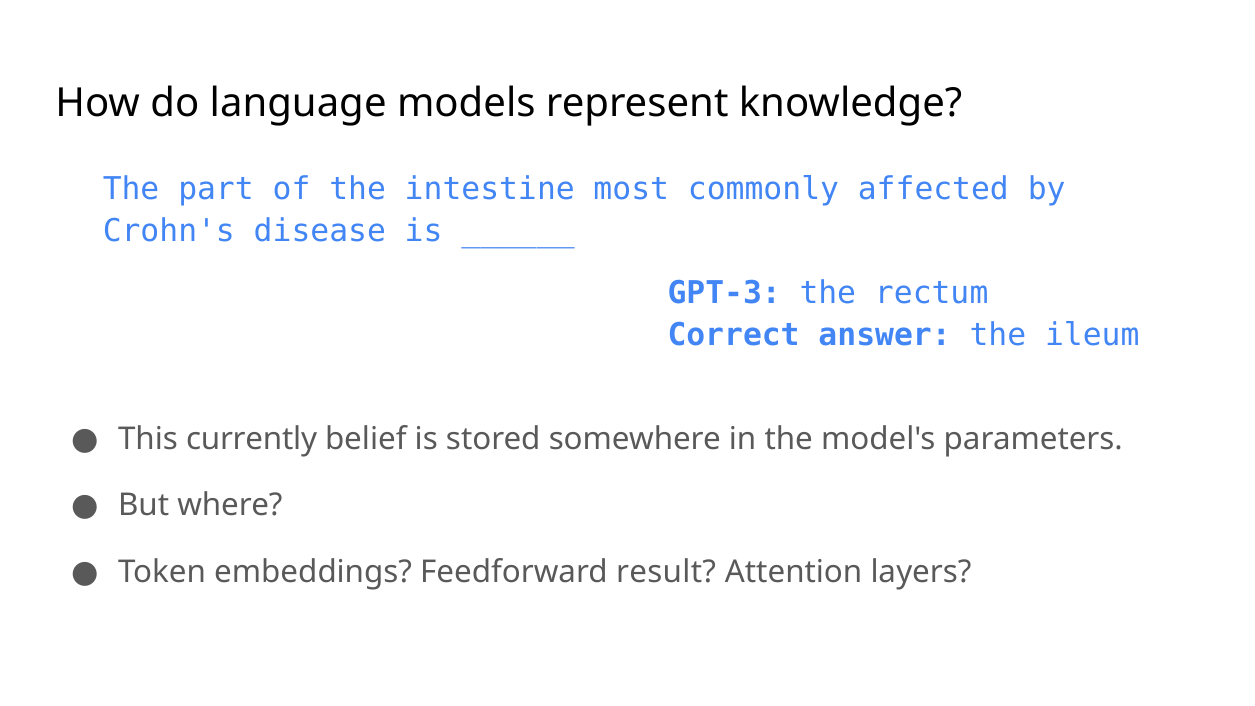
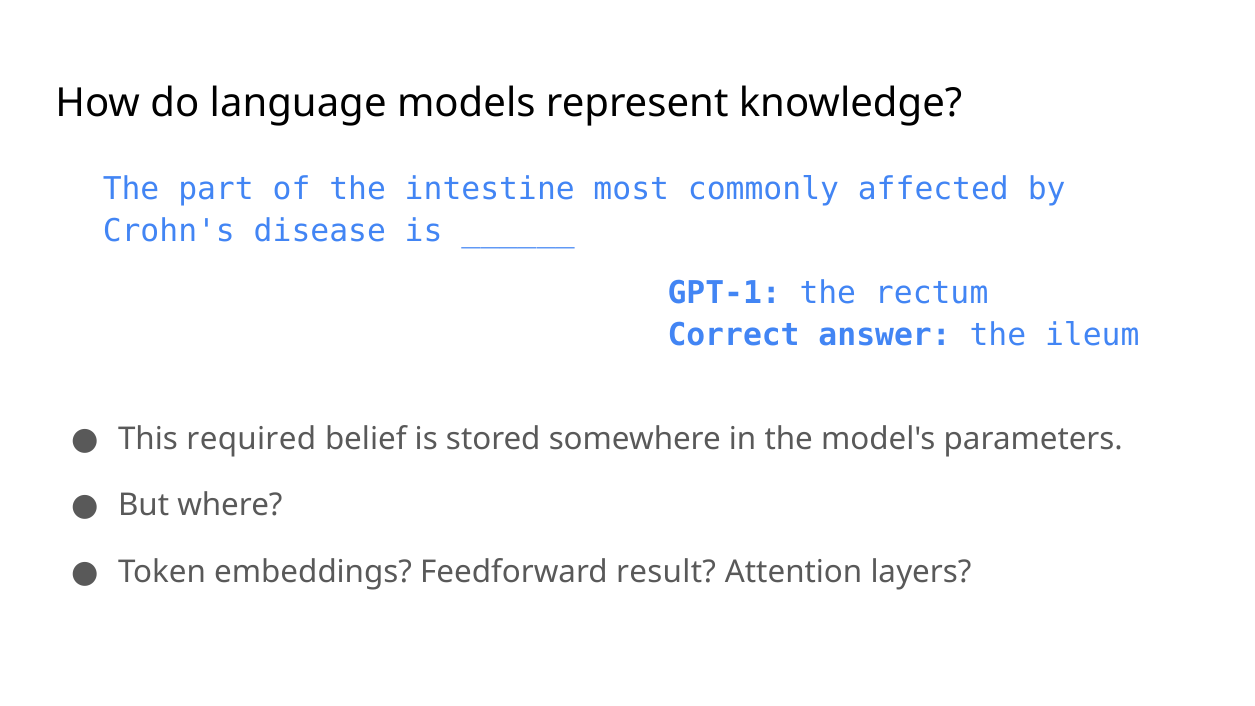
GPT-3: GPT-3 -> GPT-1 (724, 294)
currently: currently -> required (251, 439)
